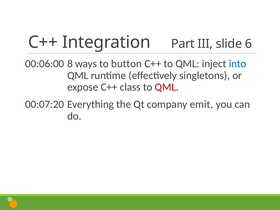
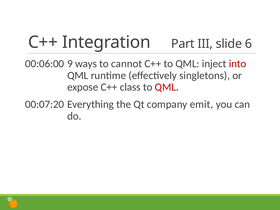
8: 8 -> 9 (70, 64)
button: button -> cannot (127, 64)
into colour: blue -> red (238, 64)
